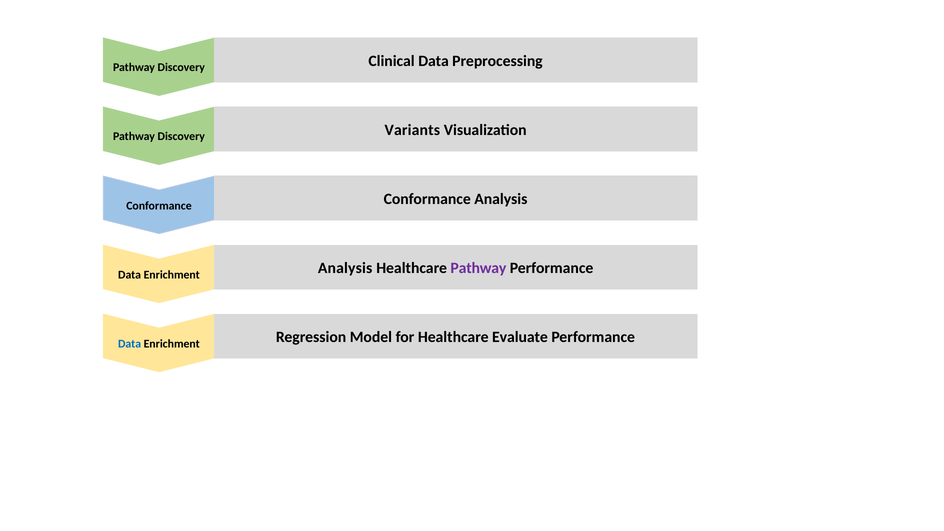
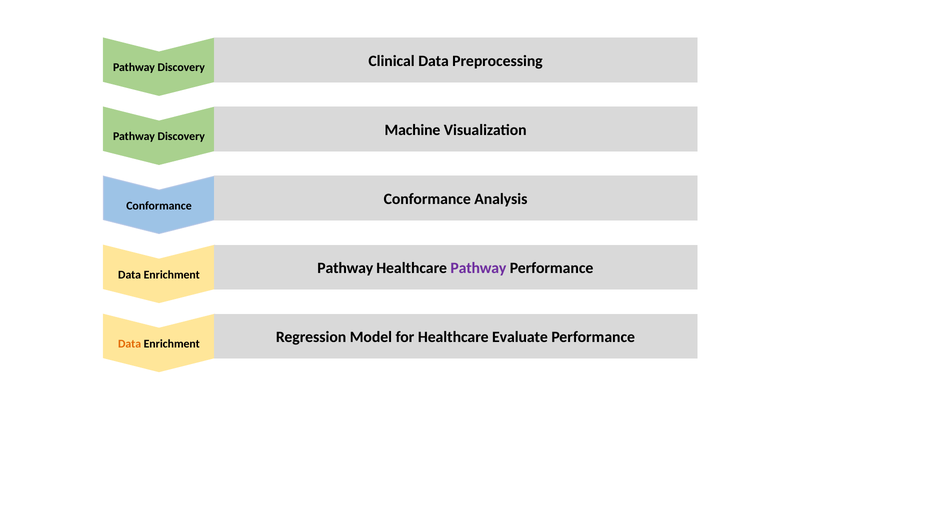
Variants: Variants -> Machine (412, 130)
Analysis: Analysis -> Pathway (345, 268)
Data colour: blue -> orange (130, 344)
